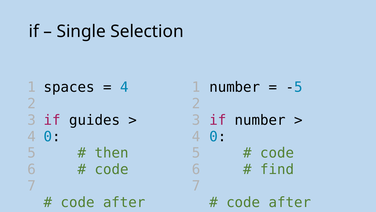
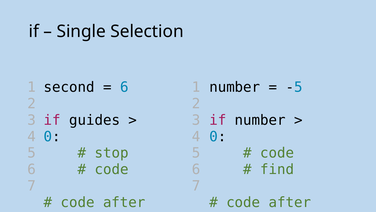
spaces: spaces -> second (69, 87)
4: 4 -> 6 (124, 87)
then: then -> stop (112, 153)
